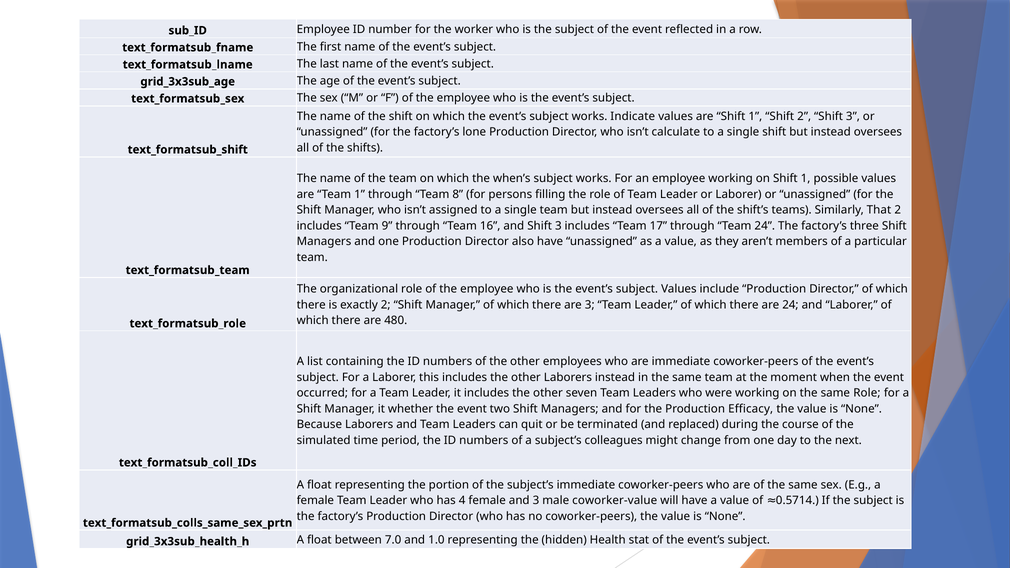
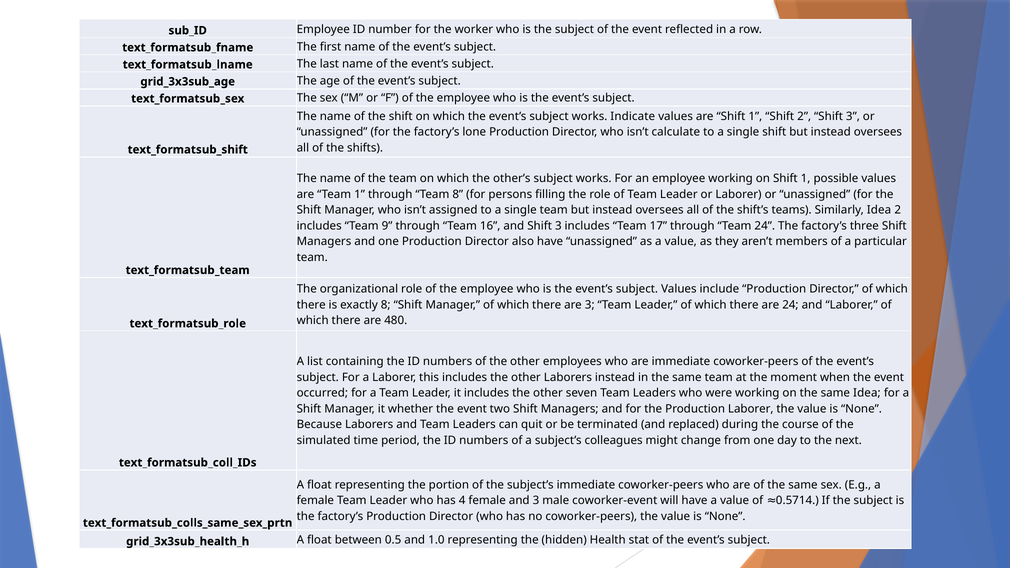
when’s: when’s -> other’s (512, 178)
Similarly That: That -> Idea (879, 210)
exactly 2: 2 -> 8 (386, 305)
same Role: Role -> Idea (867, 393)
Production Efficacy: Efficacy -> Laborer (751, 409)
coworker-value: coworker-value -> coworker-event (615, 501)
7.0: 7.0 -> 0.5 (393, 540)
